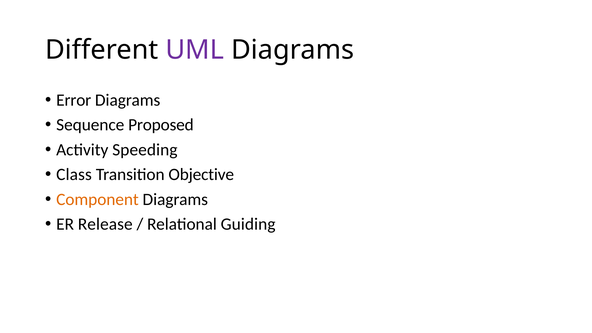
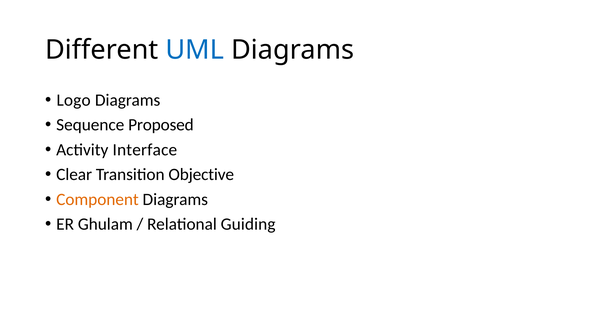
UML colour: purple -> blue (195, 50)
Error: Error -> Logo (74, 100)
Speeding: Speeding -> Interface (145, 150)
Class: Class -> Clear (74, 175)
Release: Release -> Ghulam (105, 224)
